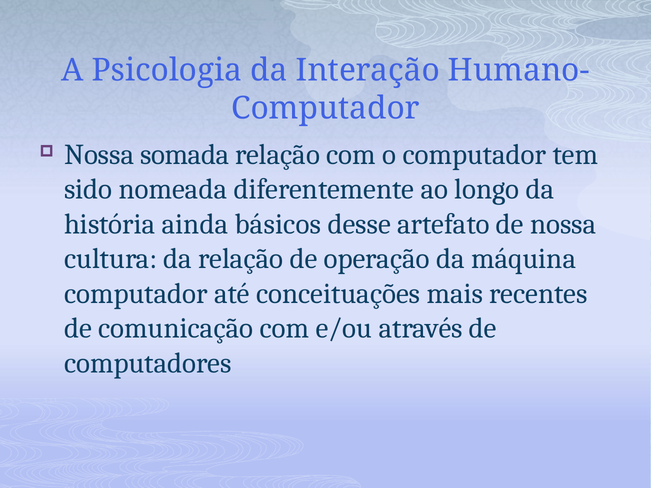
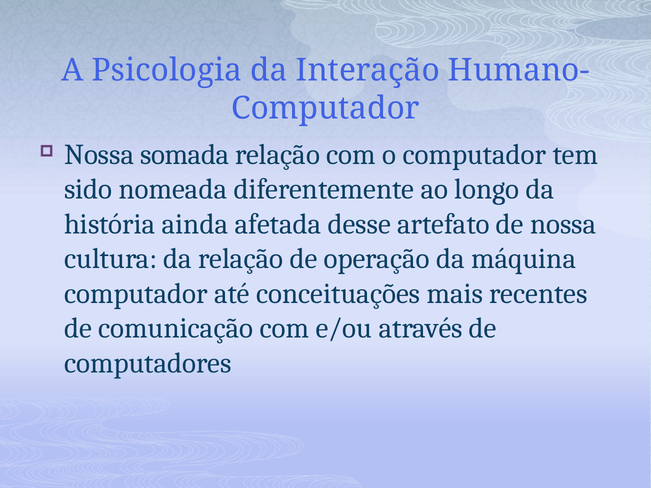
básicos: básicos -> afetada (278, 224)
